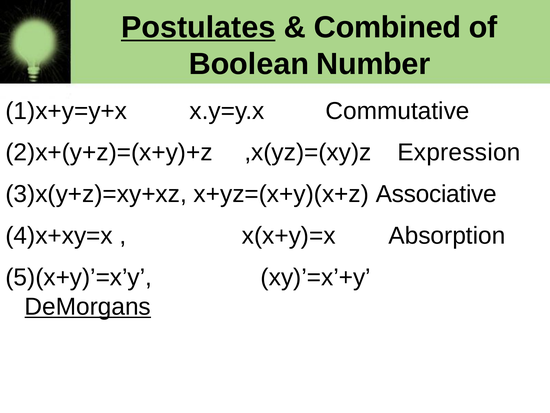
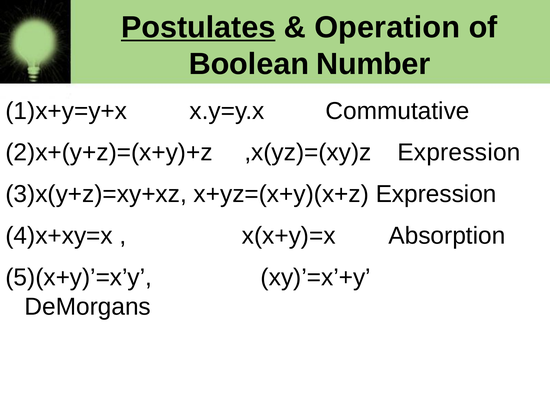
Combined: Combined -> Operation (387, 27)
x+yz=(x+y)(x+z Associative: Associative -> Expression (436, 194)
DeMorgans underline: present -> none (88, 306)
